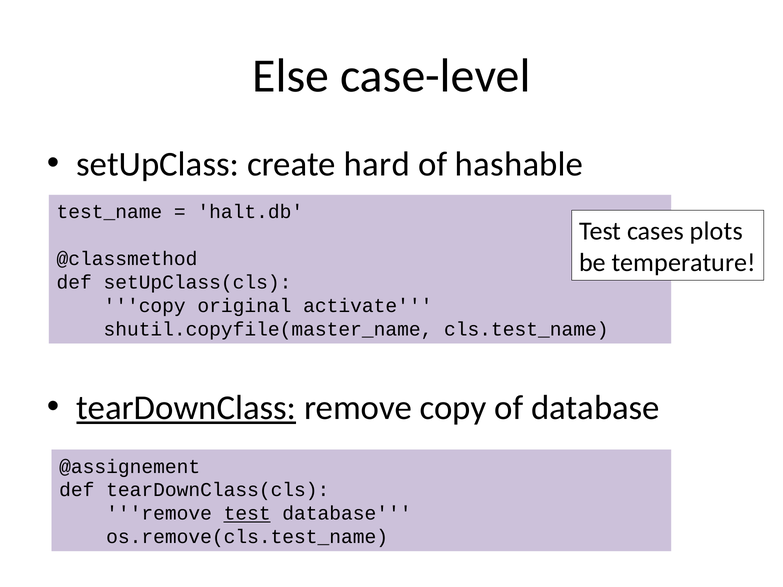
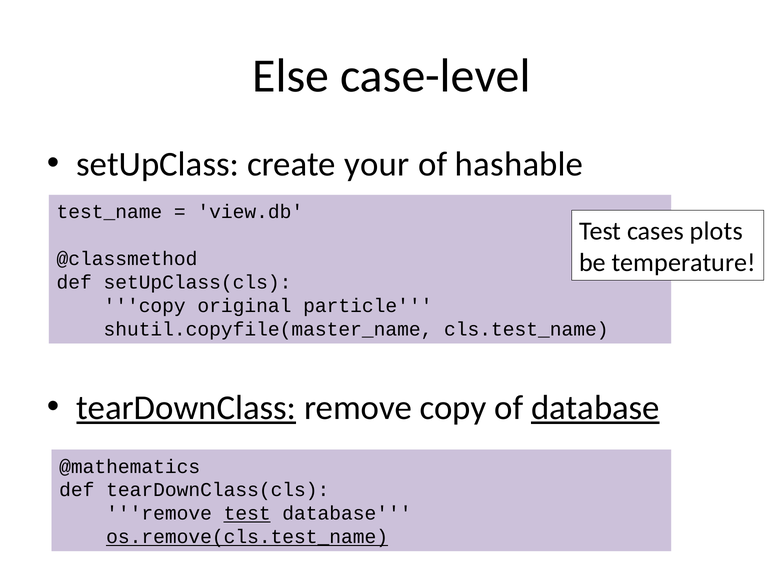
hard: hard -> your (377, 164)
halt.db: halt.db -> view.db (250, 212)
activate: activate -> particle (368, 306)
database underline: none -> present (595, 408)
@assignement: @assignement -> @mathematics (130, 467)
os.remove(cls.test_name underline: none -> present (247, 537)
